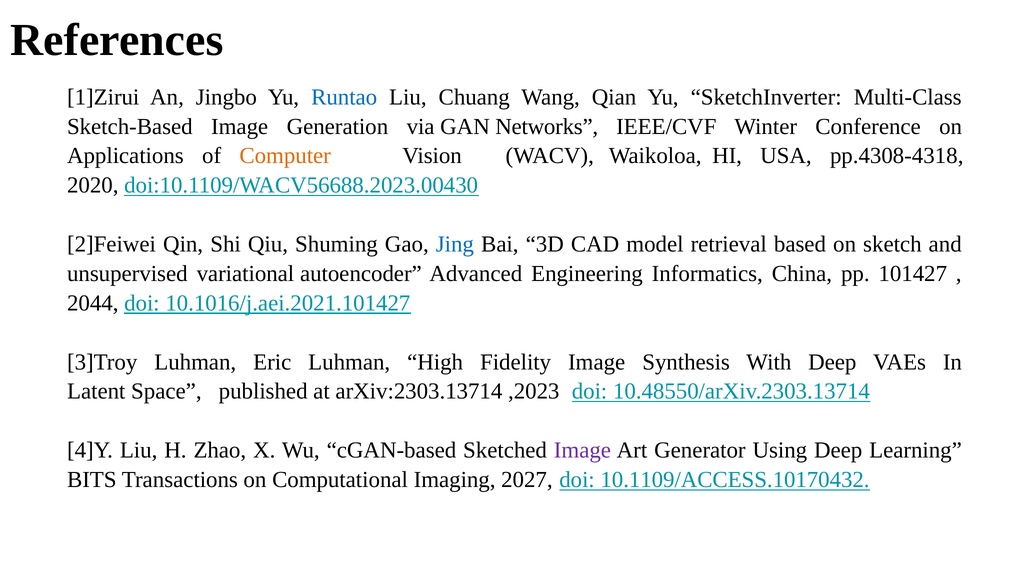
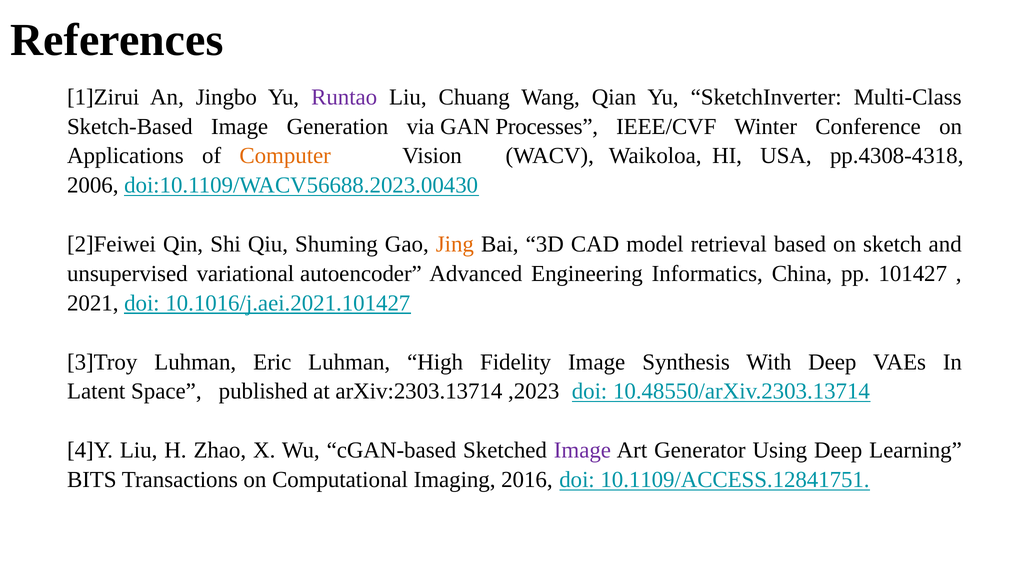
Runtao colour: blue -> purple (344, 97)
Networks: Networks -> Processes (547, 126)
2020: 2020 -> 2006 (93, 185)
Jing colour: blue -> orange (455, 244)
2044: 2044 -> 2021 (93, 303)
2027: 2027 -> 2016 (527, 480)
10.1109/ACCESS.10170432: 10.1109/ACCESS.10170432 -> 10.1109/ACCESS.12841751 (735, 480)
